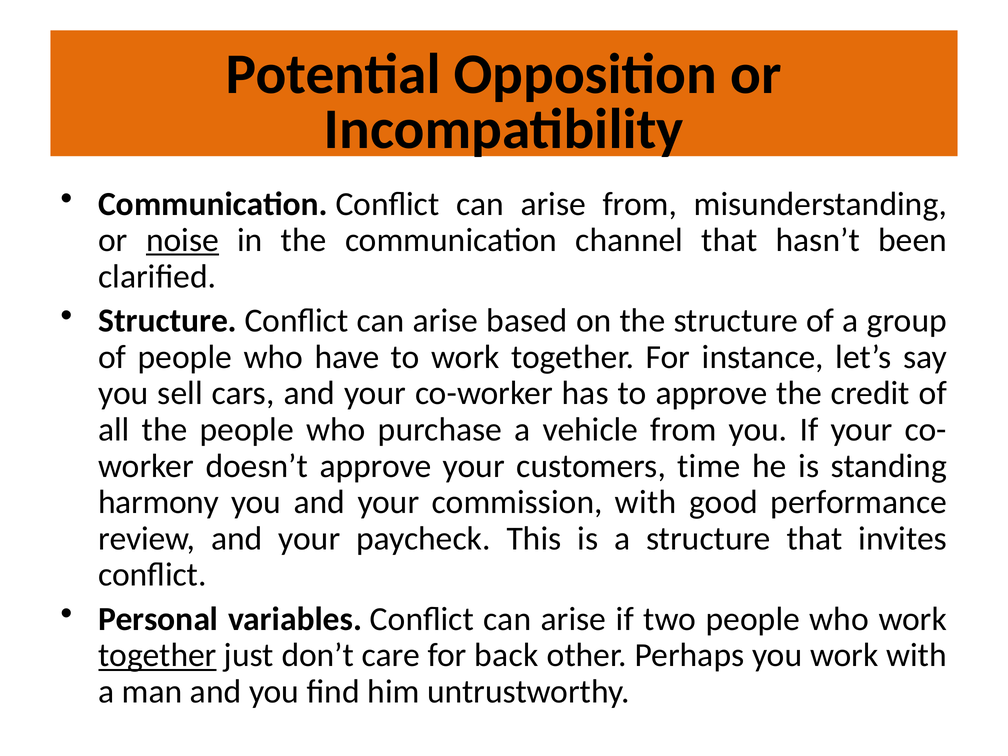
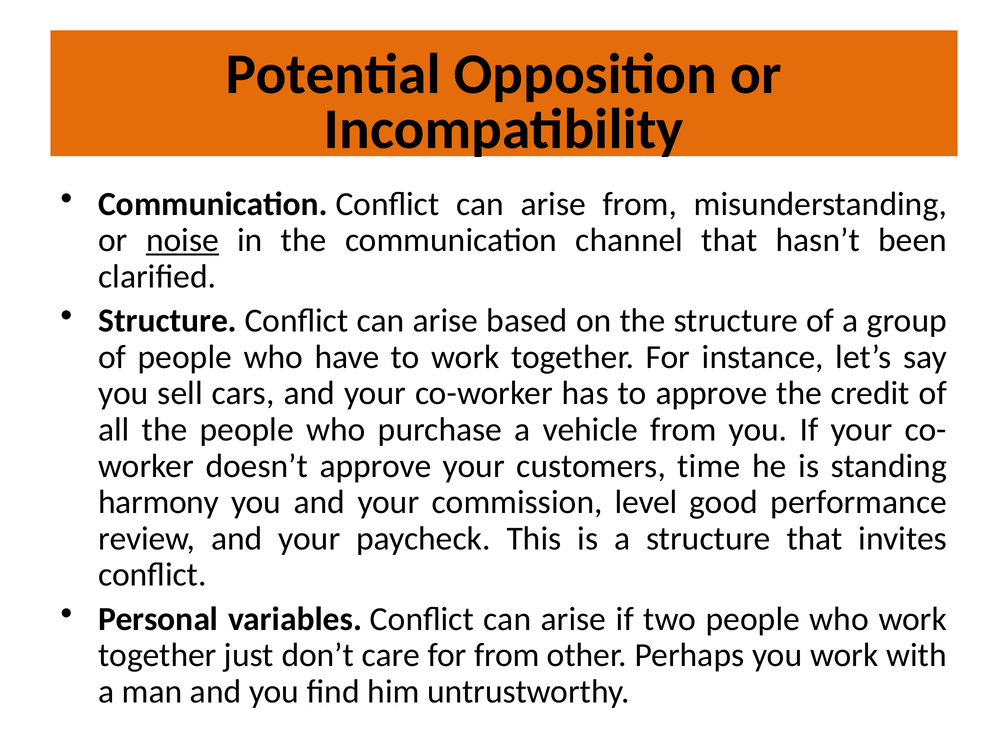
commission with: with -> level (646, 502)
together underline: present -> none (157, 655)
for back: back -> from (507, 655)
